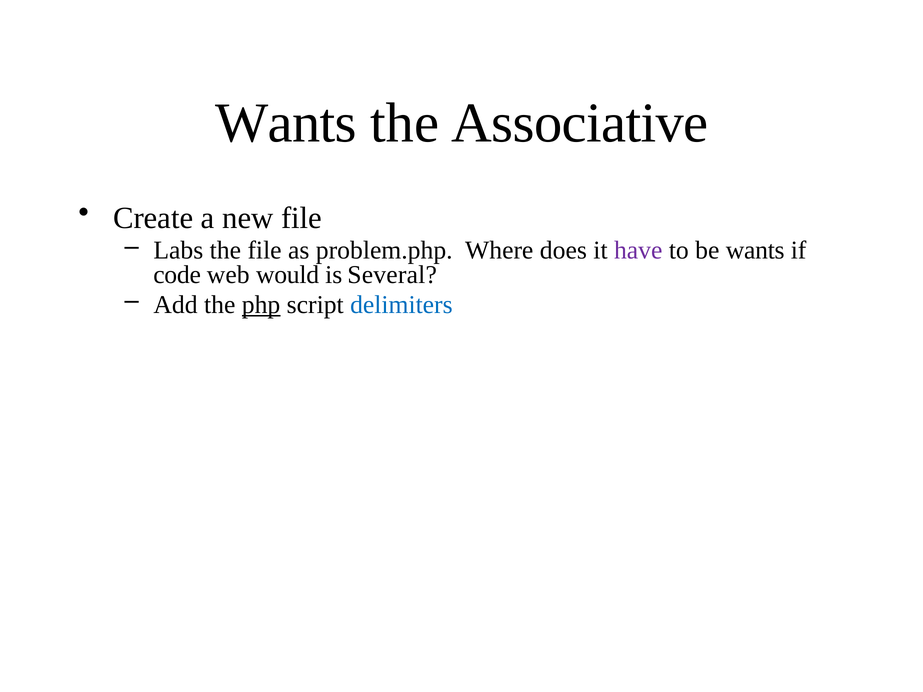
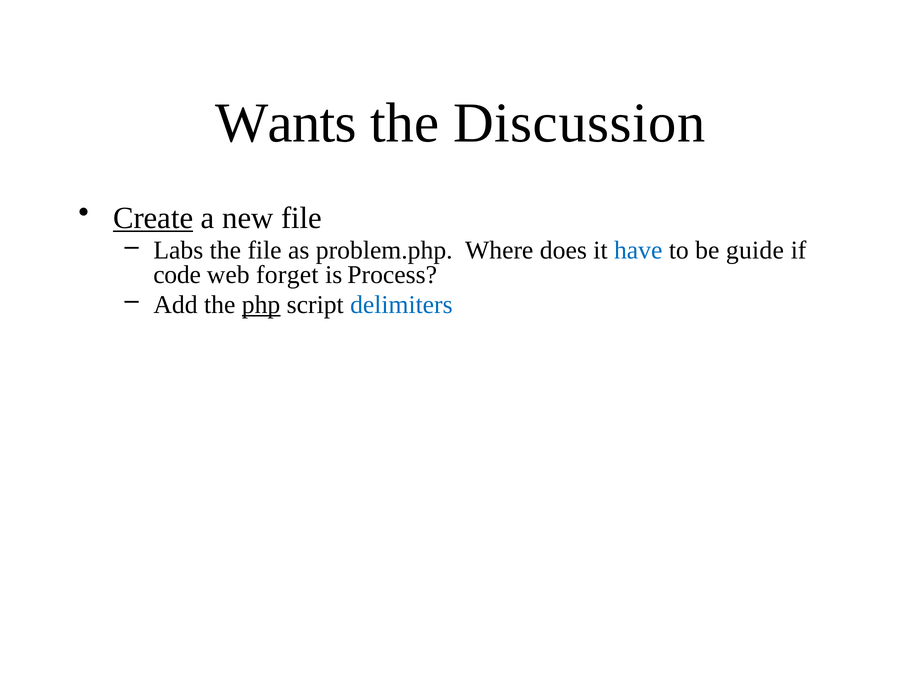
Associative: Associative -> Discussion (579, 123)
Create underline: none -> present (153, 218)
have colour: purple -> blue (638, 250)
be wants: wants -> guide (755, 250)
would: would -> forget (287, 275)
Several: Several -> Process (392, 275)
